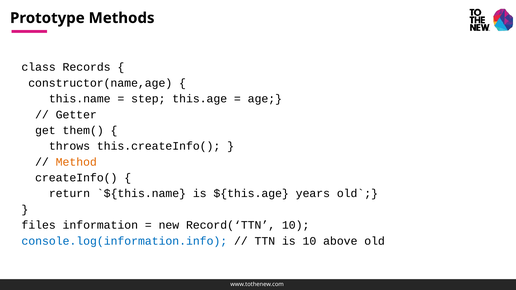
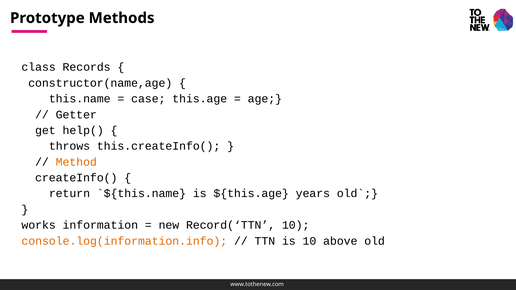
step: step -> case (148, 99)
them(: them( -> help( (83, 131)
files: files -> works (39, 225)
console.log(information.info colour: blue -> orange (124, 241)
